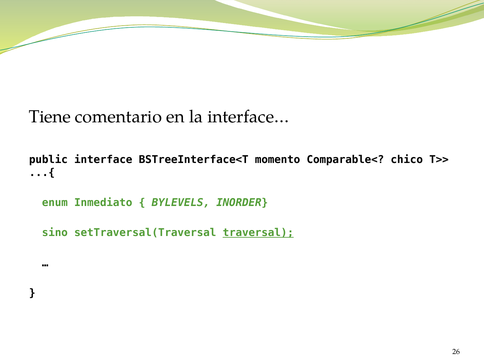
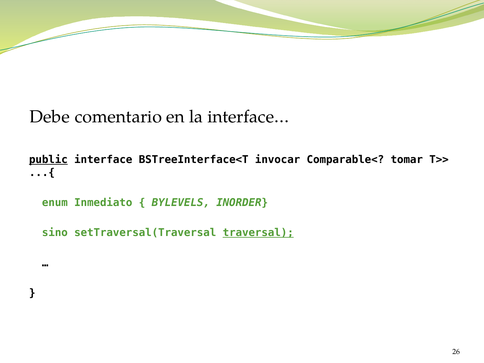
Tiene: Tiene -> Debe (50, 117)
public underline: none -> present (48, 160)
momento: momento -> invocar (278, 160)
chico: chico -> tomar (407, 160)
